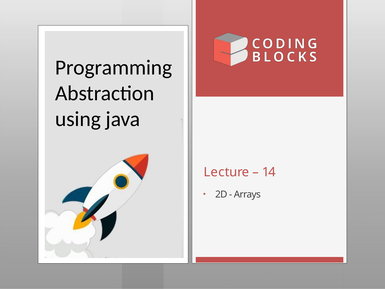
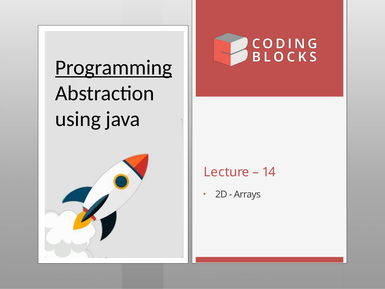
Programming underline: none -> present (114, 68)
